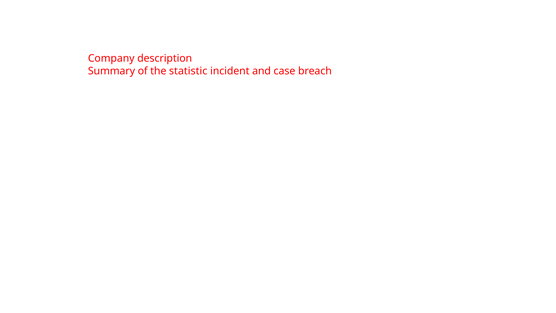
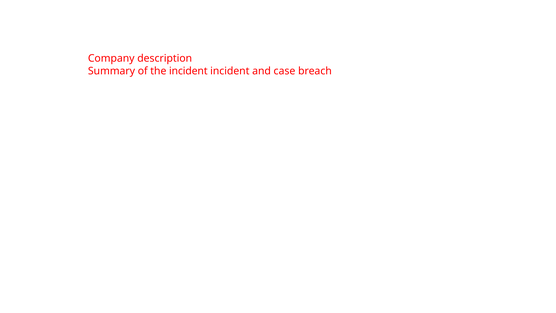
the statistic: statistic -> incident (188, 71)
